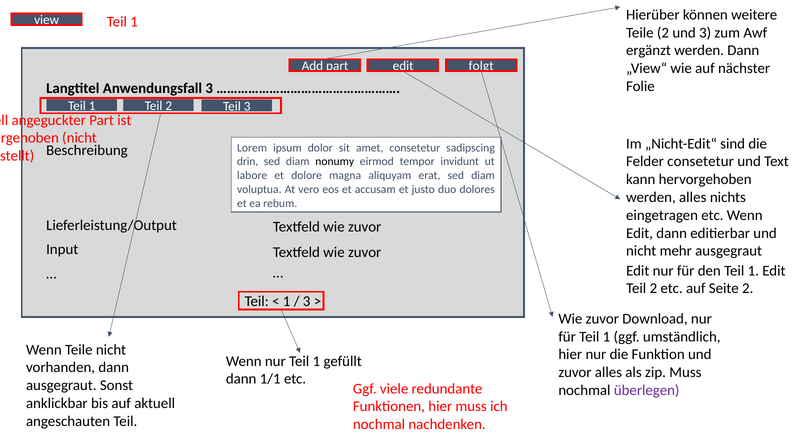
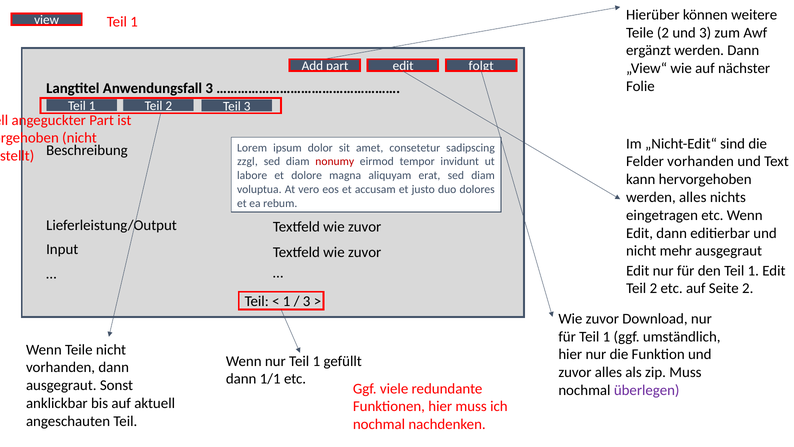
Felder consetetur: consetetur -> vorhanden (701, 161)
drin: drin -> zzgl (247, 161)
nonumy colour: black -> red (335, 161)
